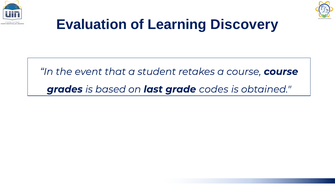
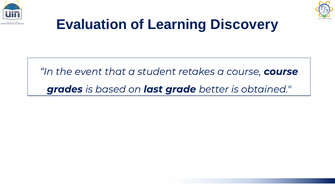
codes: codes -> better (214, 89)
